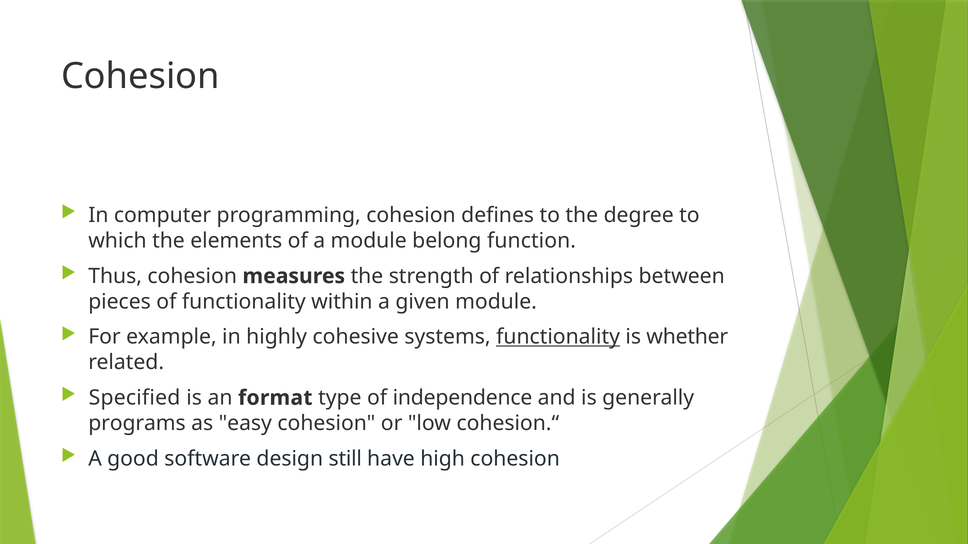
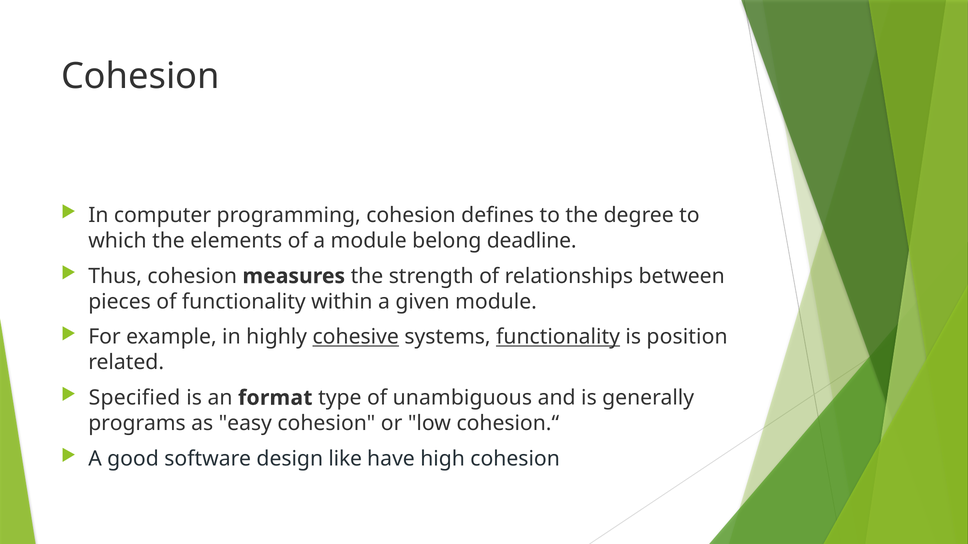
function: function -> deadline (532, 241)
cohesive underline: none -> present (356, 337)
whether: whether -> position (687, 337)
independence: independence -> unambiguous (462, 398)
still: still -> like (345, 459)
